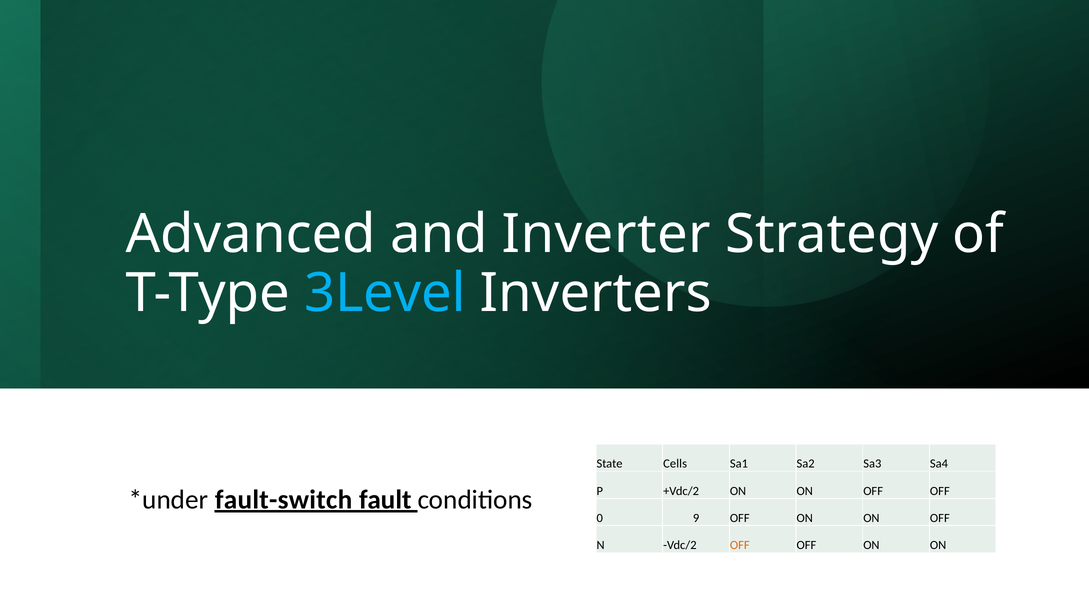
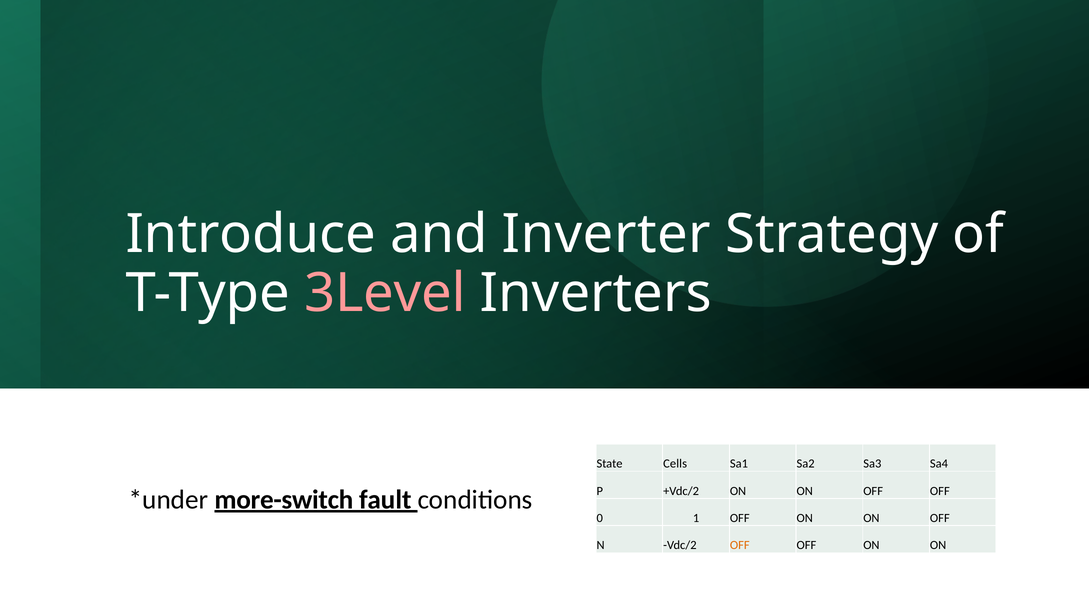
Advanced: Advanced -> Introduce (251, 235)
3Level colour: light blue -> pink (385, 293)
fault-switch: fault-switch -> more-switch (284, 500)
9: 9 -> 1 (696, 519)
